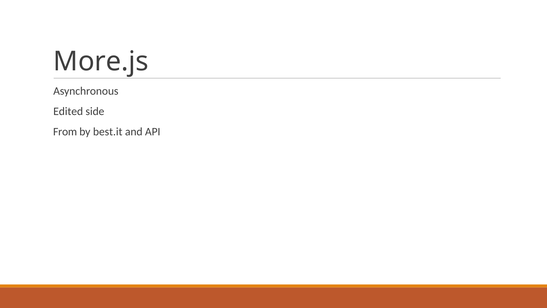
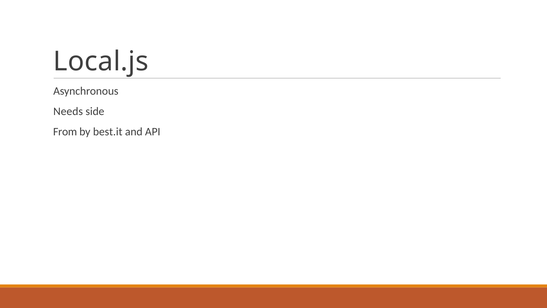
More.js: More.js -> Local.js (101, 61)
Edited: Edited -> Needs (68, 111)
